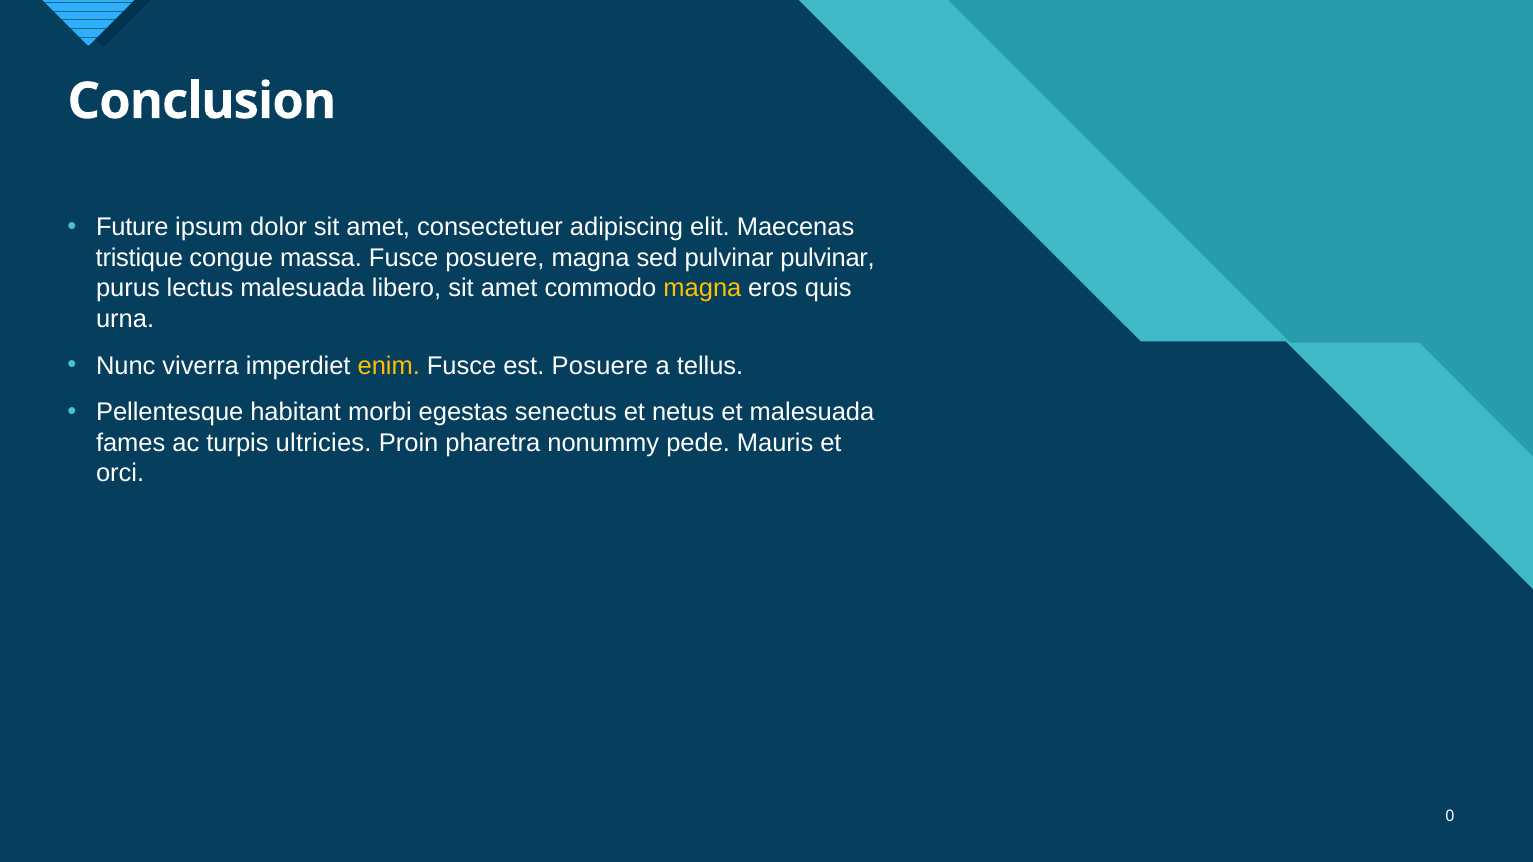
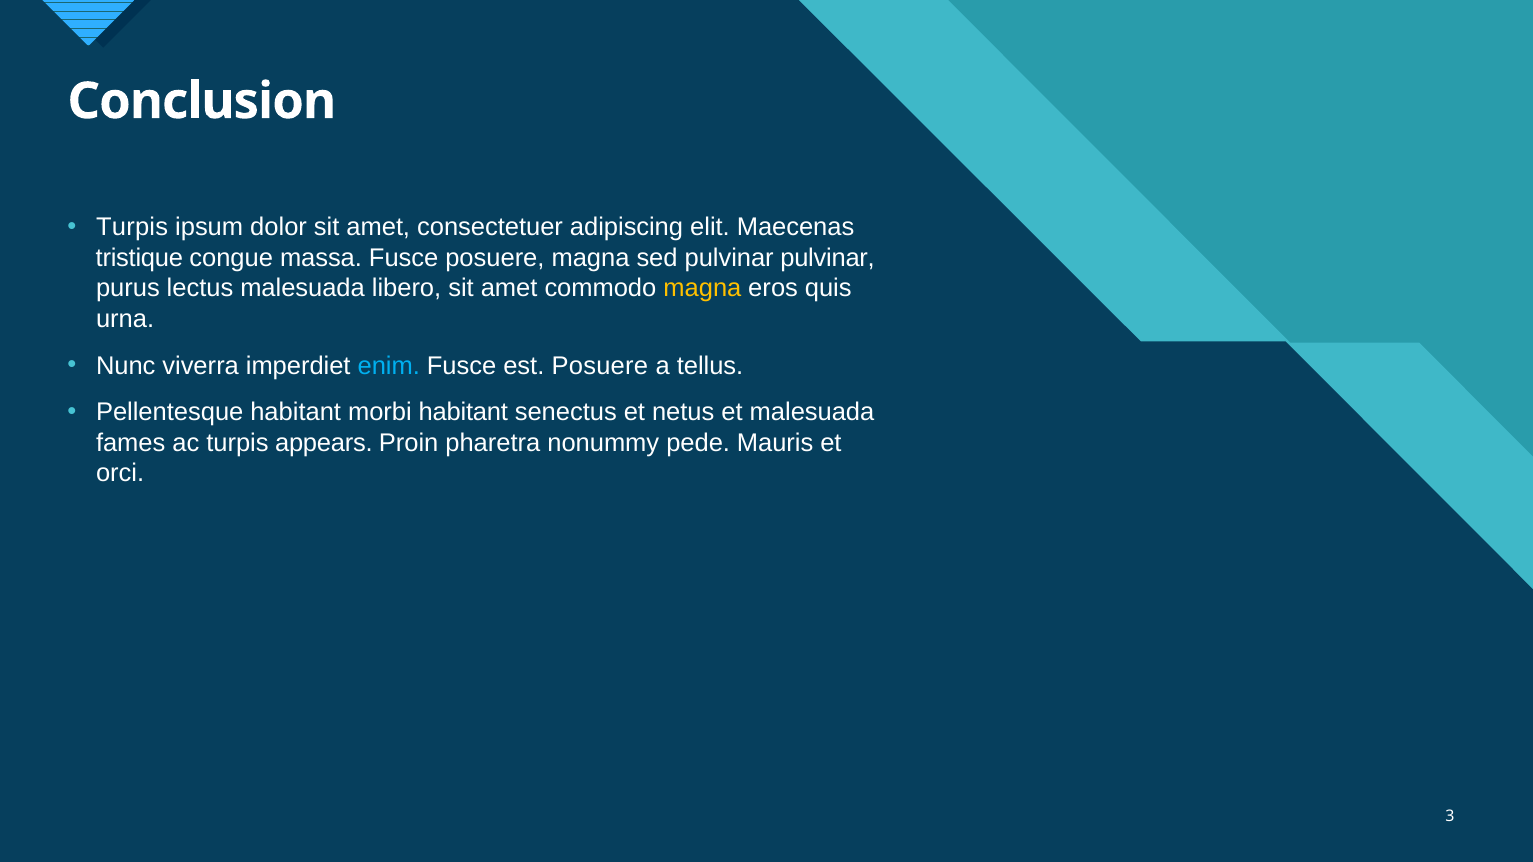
Future: Future -> Turpis (132, 227)
enim colour: yellow -> light blue (389, 366)
morbi egestas: egestas -> habitant (463, 412)
ultricies: ultricies -> appears (324, 443)
0: 0 -> 3 (1450, 817)
